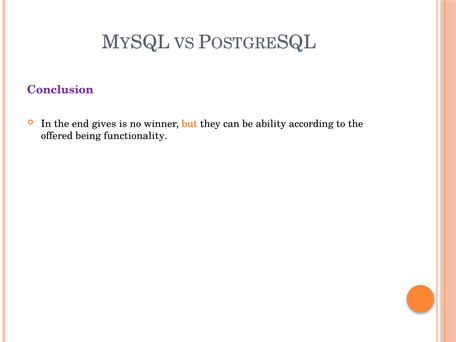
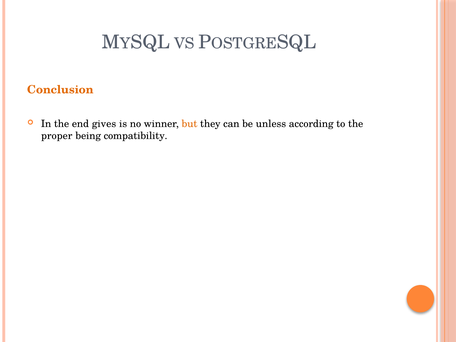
Conclusion colour: purple -> orange (61, 90)
ability: ability -> unless (271, 124)
offered: offered -> proper (57, 136)
functionality: functionality -> compatibility (136, 136)
